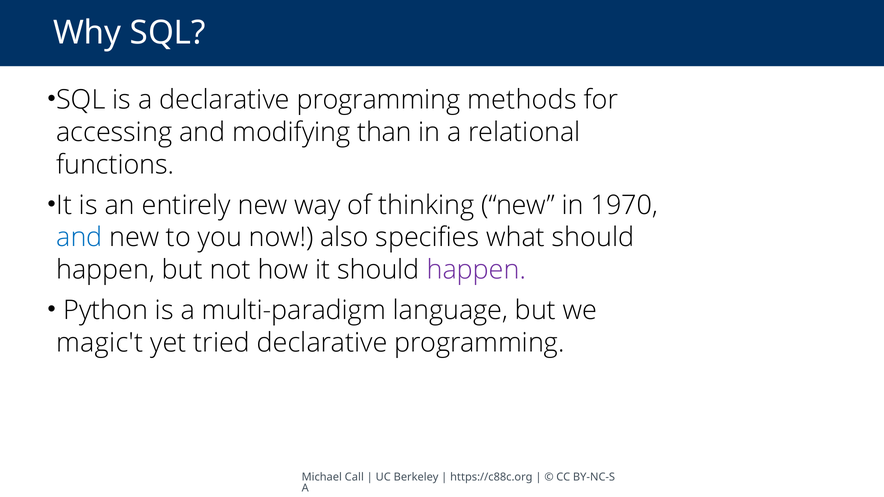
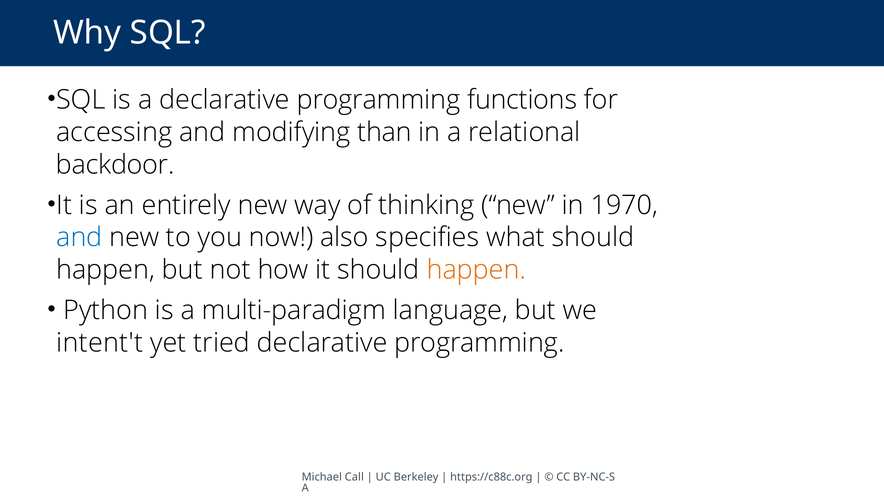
methods: methods -> functions (522, 100)
functions: functions -> backdoor (115, 165)
happen colour: purple -> orange (476, 270)
magic't: magic't -> intent't (100, 343)
